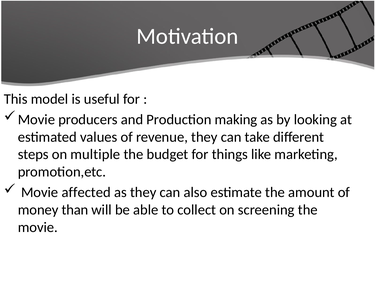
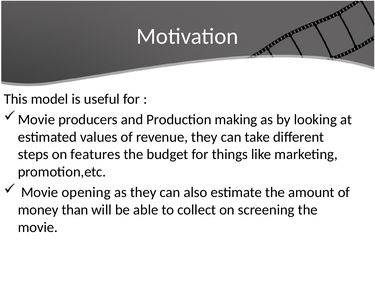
multiple: multiple -> features (95, 155)
affected: affected -> opening (86, 193)
